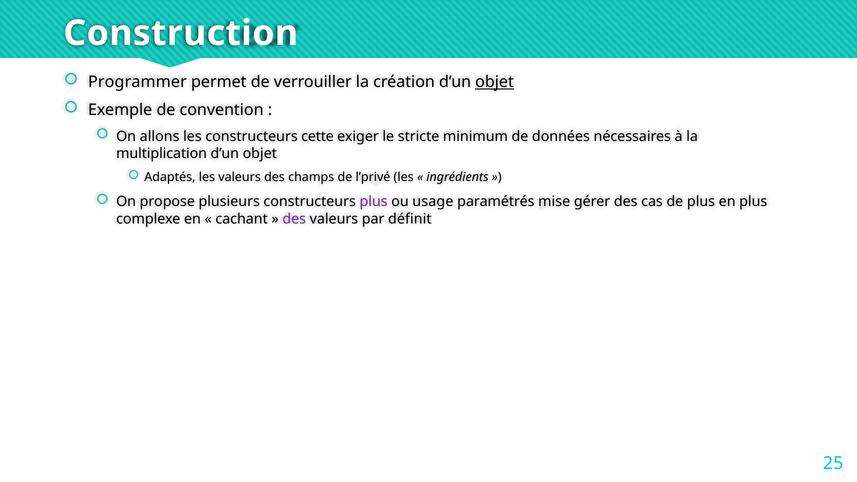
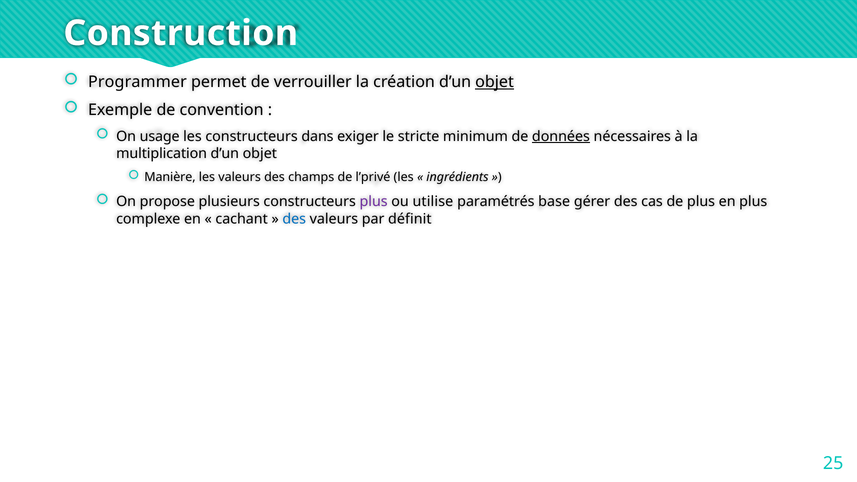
allons: allons -> usage (160, 136)
cette: cette -> dans (318, 136)
données underline: none -> present (561, 136)
Adaptés: Adaptés -> Manière (170, 177)
usage: usage -> utilise (433, 202)
mise: mise -> base (554, 202)
des colour: purple -> blue (294, 219)
